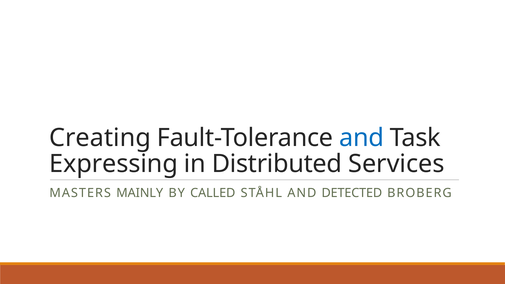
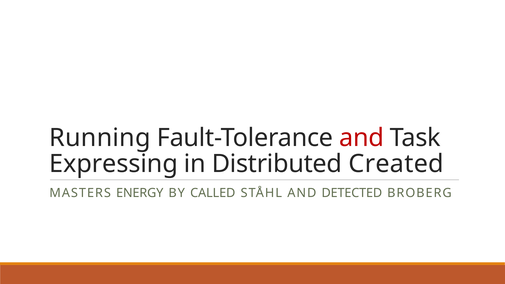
Creating: Creating -> Running (100, 138)
and colour: blue -> red (362, 138)
Services: Services -> Created (396, 164)
MAINLY: MAINLY -> ENERGY (140, 193)
